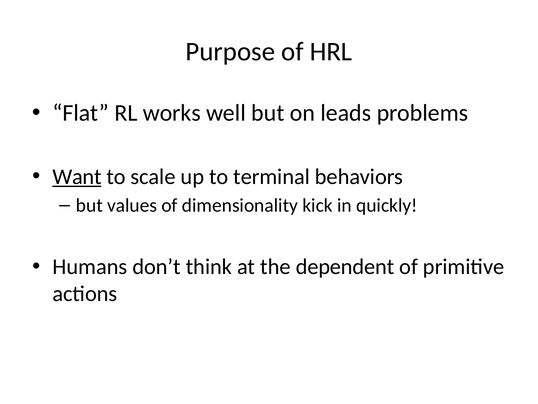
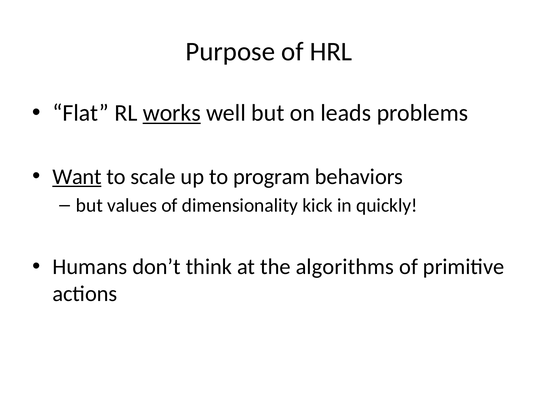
works underline: none -> present (172, 113)
terminal: terminal -> program (272, 176)
dependent: dependent -> algorithms (345, 266)
